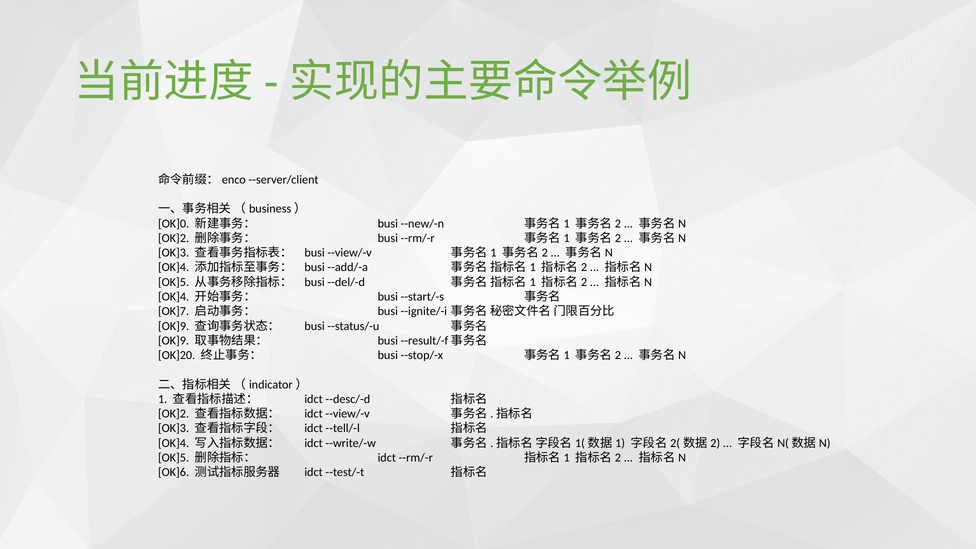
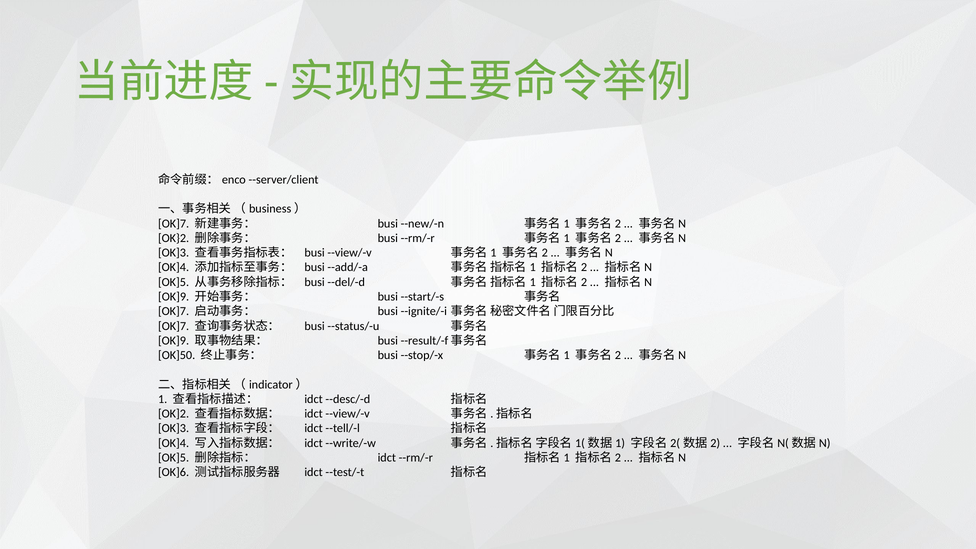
OK]0: OK]0 -> OK]7 (174, 223)
OK]4: OK]4 -> OK]9 (174, 297)
OK]9: OK]9 -> OK]7 (174, 326)
OK]20: OK]20 -> OK]50 (177, 355)
